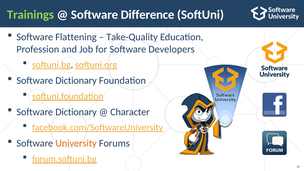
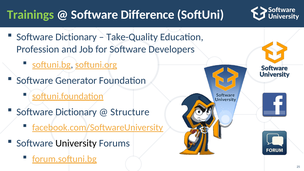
Flattening: Flattening -> Dictionary (76, 37)
Dictionary: Dictionary -> Generator (76, 81)
Character: Character -> Structure (130, 112)
University colour: orange -> black (76, 143)
